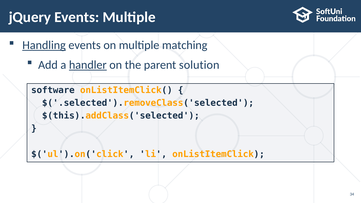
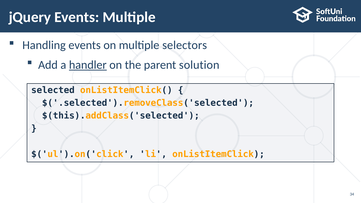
Handling underline: present -> none (44, 45)
matching: matching -> selectors (185, 45)
software: software -> selected (53, 90)
